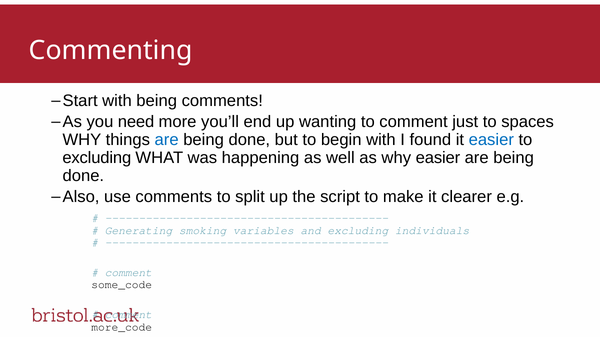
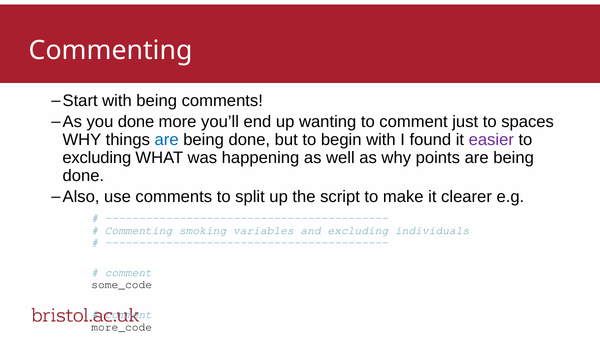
you need: need -> done (136, 122)
easier colour: blue -> purple (491, 140)
why easier: easier -> points (438, 158)
Generating: Generating -> Commenting (139, 231)
